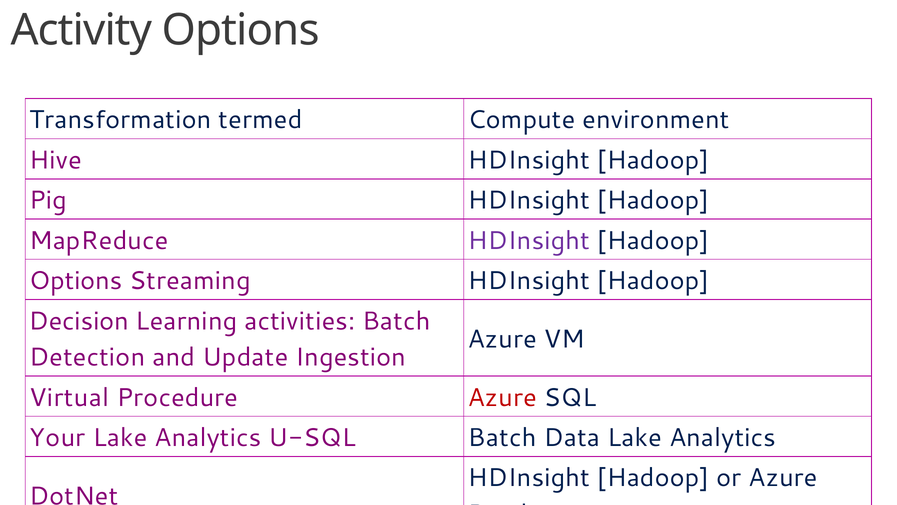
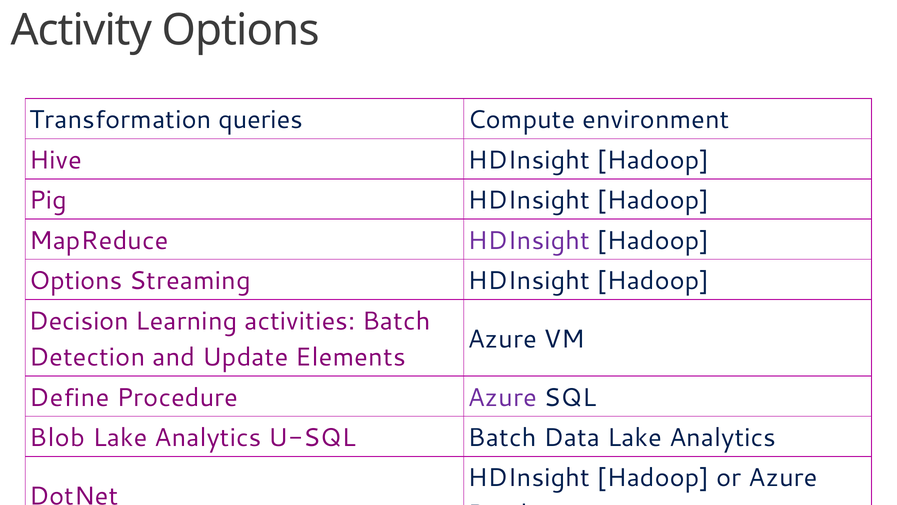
termed: termed -> queries (261, 120)
Ingestion: Ingestion -> Elements (351, 357)
Virtual: Virtual -> Define (69, 397)
Azure colour: red -> purple (502, 397)
Your: Your -> Blob (57, 437)
